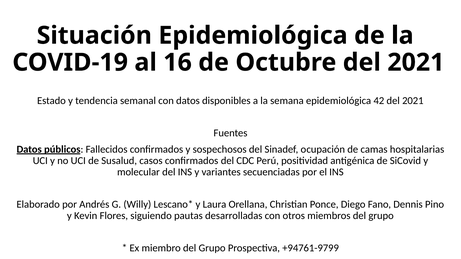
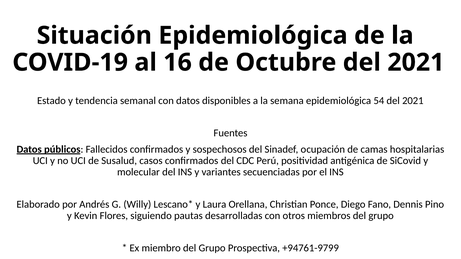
42: 42 -> 54 (379, 101)
